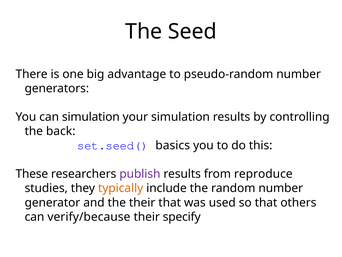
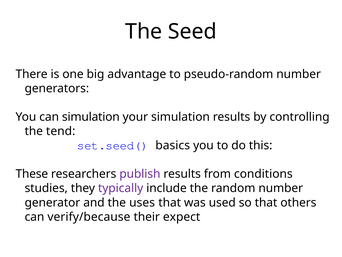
back: back -> tend (61, 131)
reproduce: reproduce -> conditions (263, 174)
typically colour: orange -> purple (121, 188)
the their: their -> uses (142, 202)
specify: specify -> expect (182, 216)
